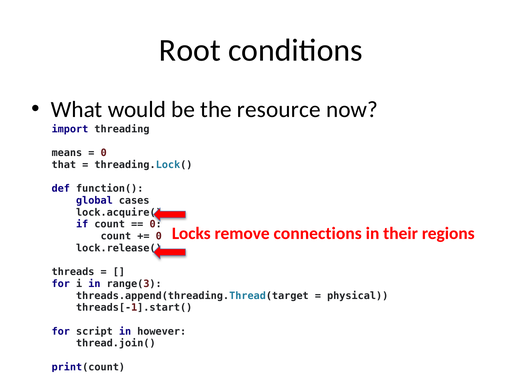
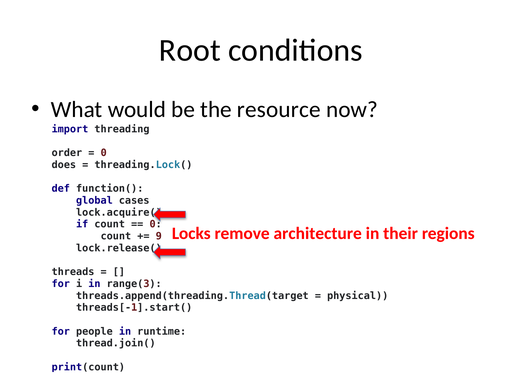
means: means -> order (67, 153)
that: that -> does (64, 165)
connections: connections -> architecture (318, 234)
0: 0 -> 9 (159, 236)
script: script -> people (94, 332)
however: however -> runtime (162, 332)
